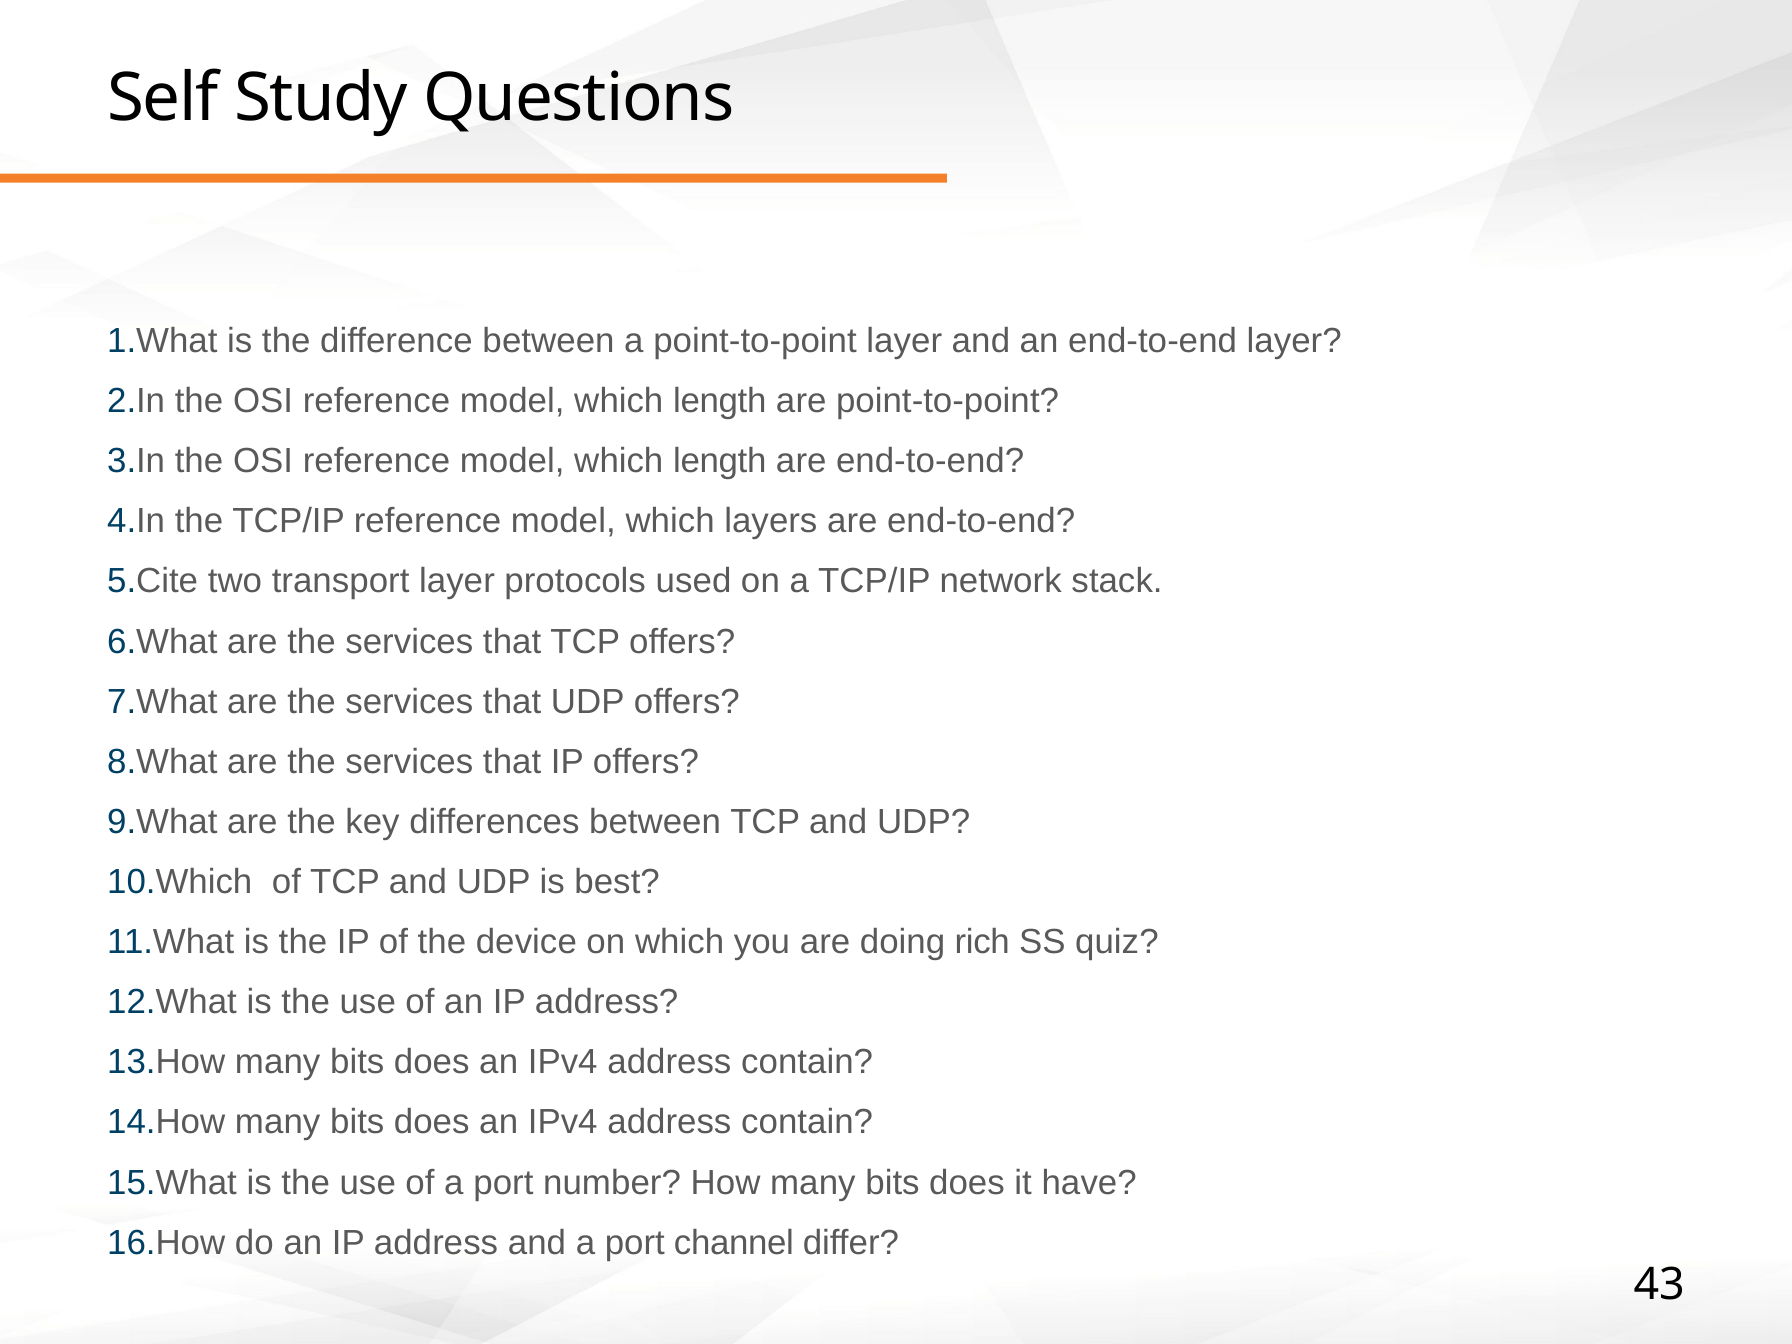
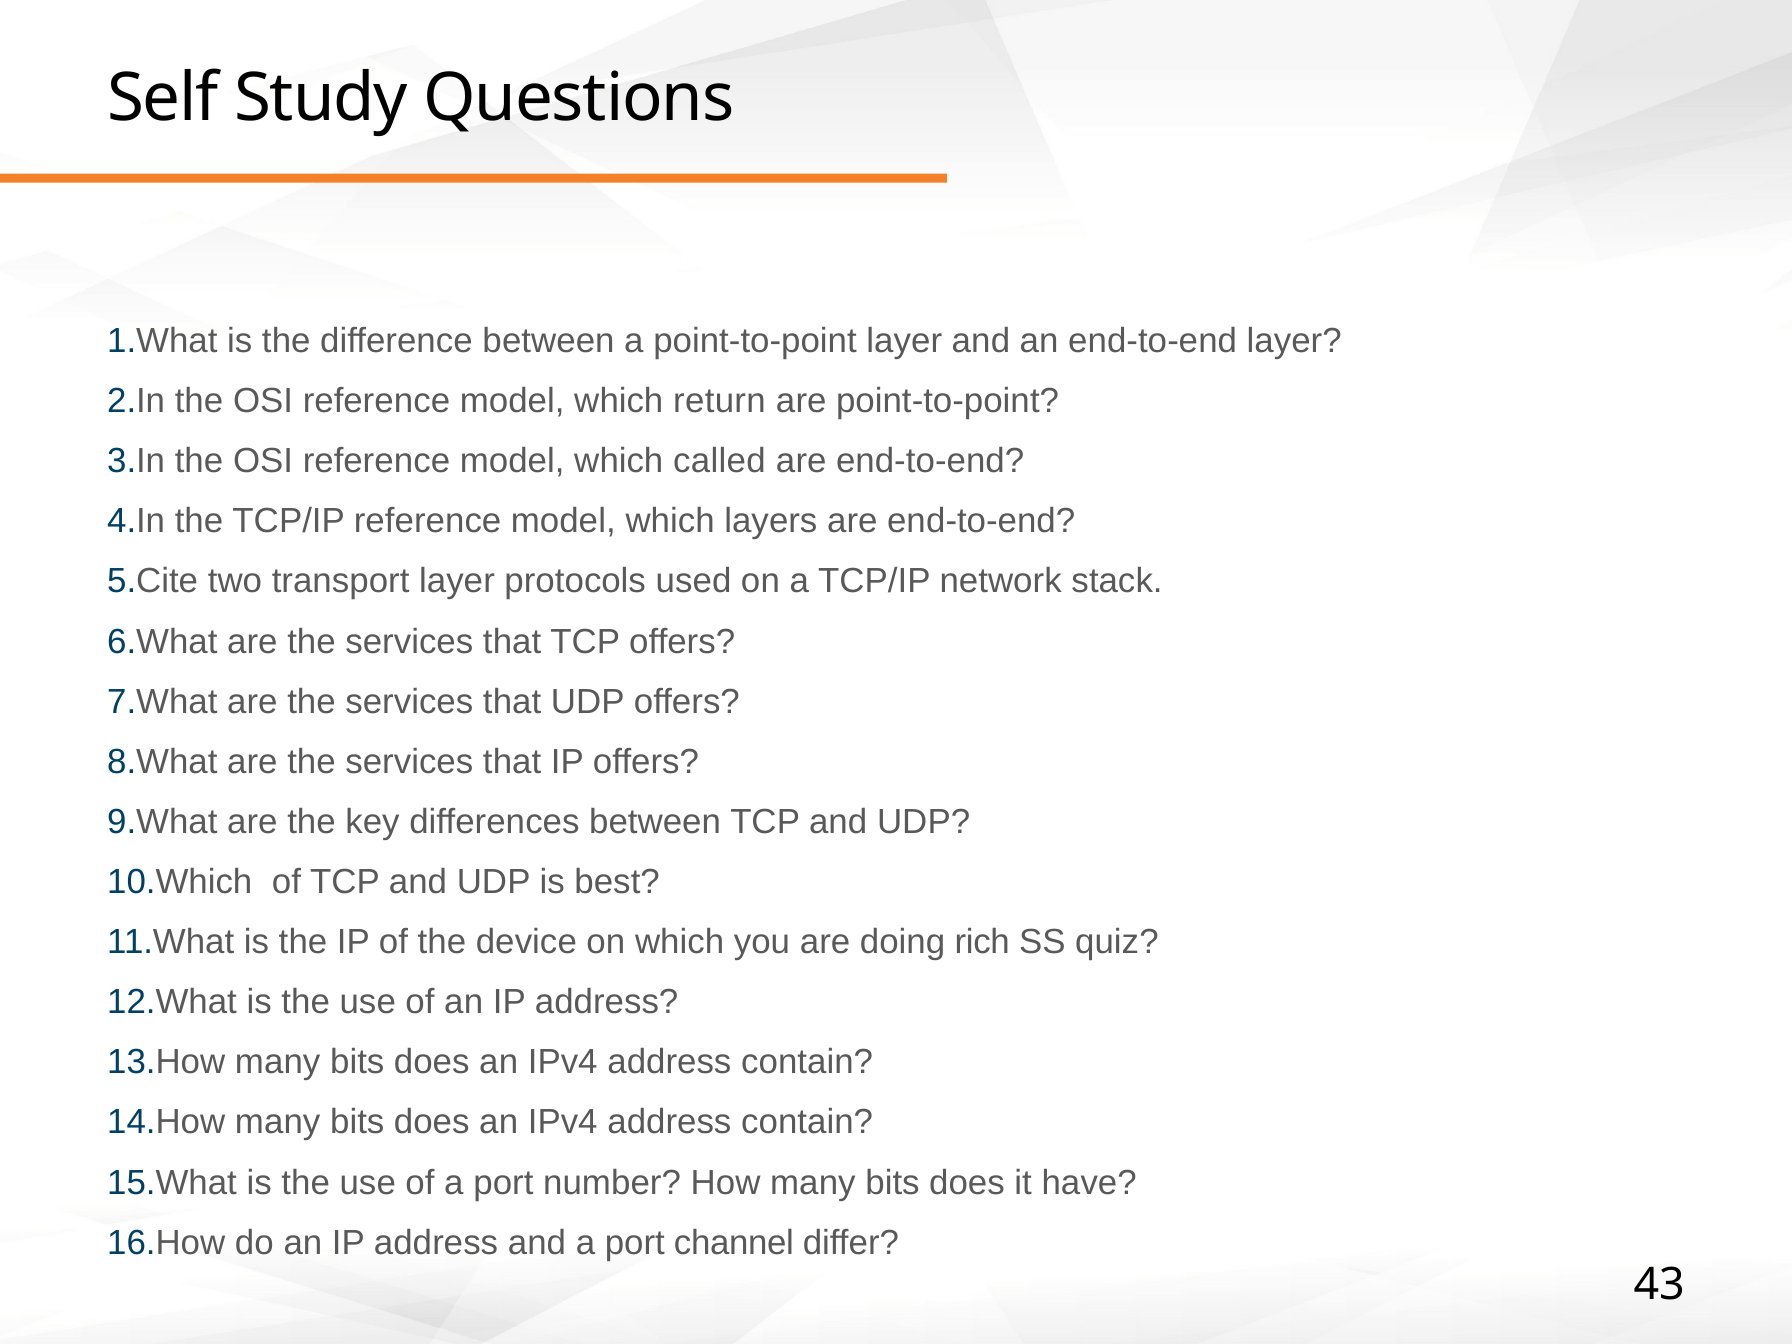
length: length -> return (719, 401)
length: length -> called (719, 461)
